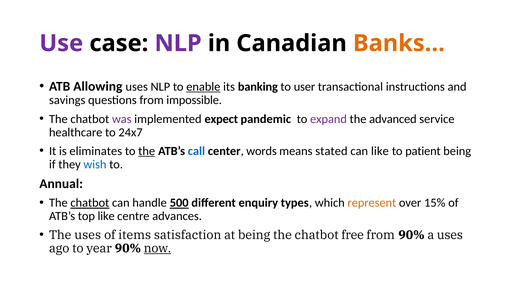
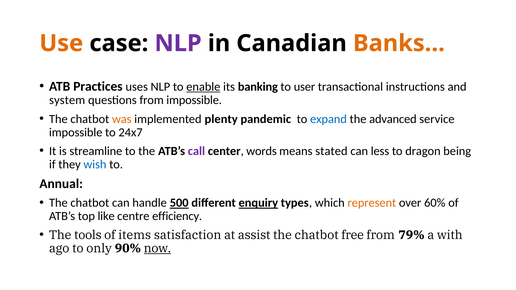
Use colour: purple -> orange (61, 43)
Allowing: Allowing -> Practices (98, 86)
savings: savings -> system (67, 100)
was colour: purple -> orange (122, 119)
expect: expect -> plenty (221, 119)
expand colour: purple -> blue (328, 119)
healthcare: healthcare -> impossible (76, 132)
eliminates: eliminates -> streamline (96, 151)
the underline: present -> none (147, 151)
call colour: blue -> purple (196, 151)
can like: like -> less (380, 151)
patient: patient -> dragon (423, 151)
chatbot underline: present -> none (90, 203)
enquiry underline: none -> present (258, 203)
15%: 15% -> 60% (435, 203)
advances: advances -> efficiency (177, 216)
The uses: uses -> tools (88, 235)
at being: being -> assist (254, 235)
from 90%: 90% -> 79% (412, 235)
a uses: uses -> with (450, 235)
year: year -> only (99, 248)
